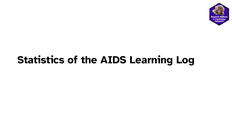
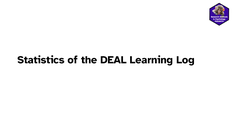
AIDS: AIDS -> DEAL (113, 60)
